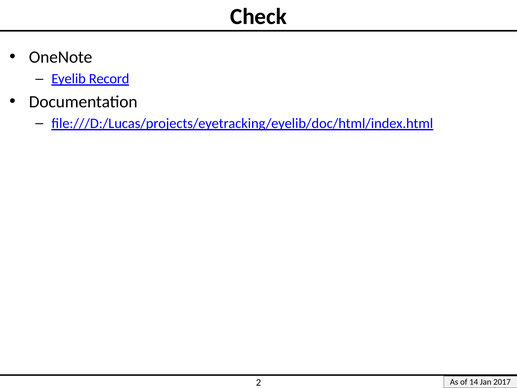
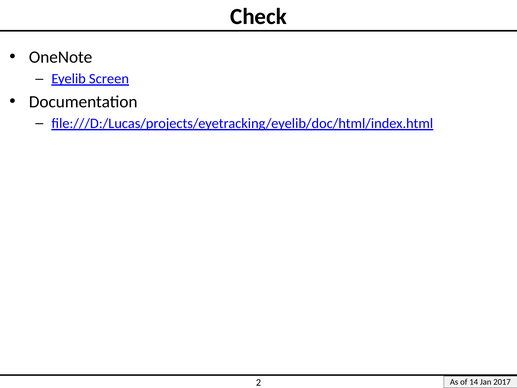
Record: Record -> Screen (109, 79)
